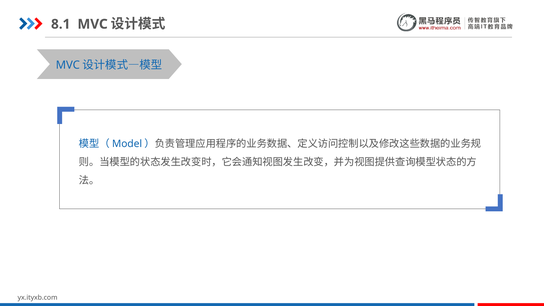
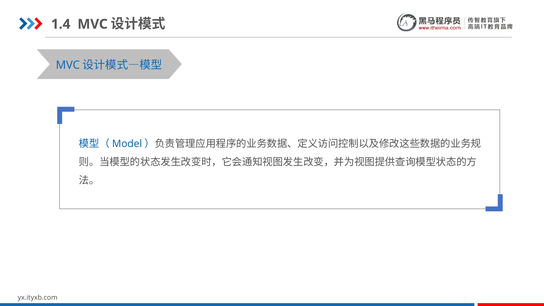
8.1: 8.1 -> 1.4 (61, 24)
